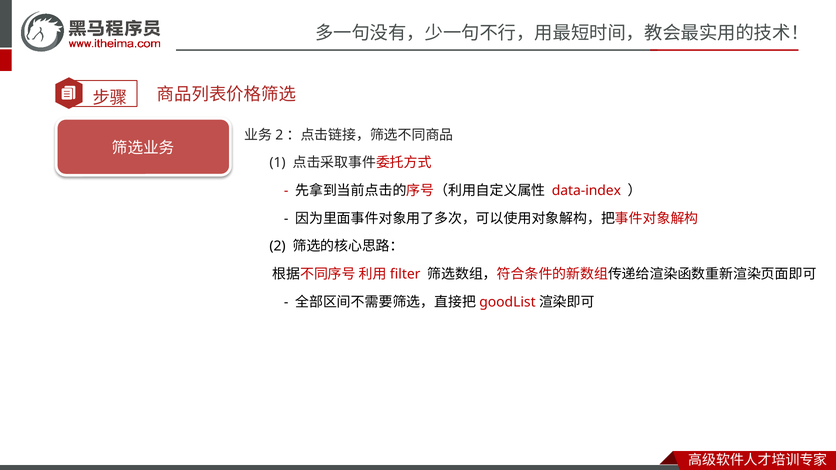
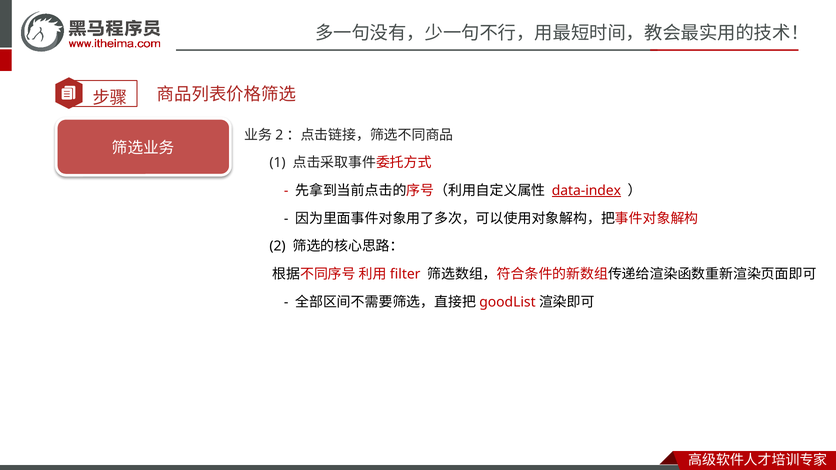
data-index underline: none -> present (586, 191)
